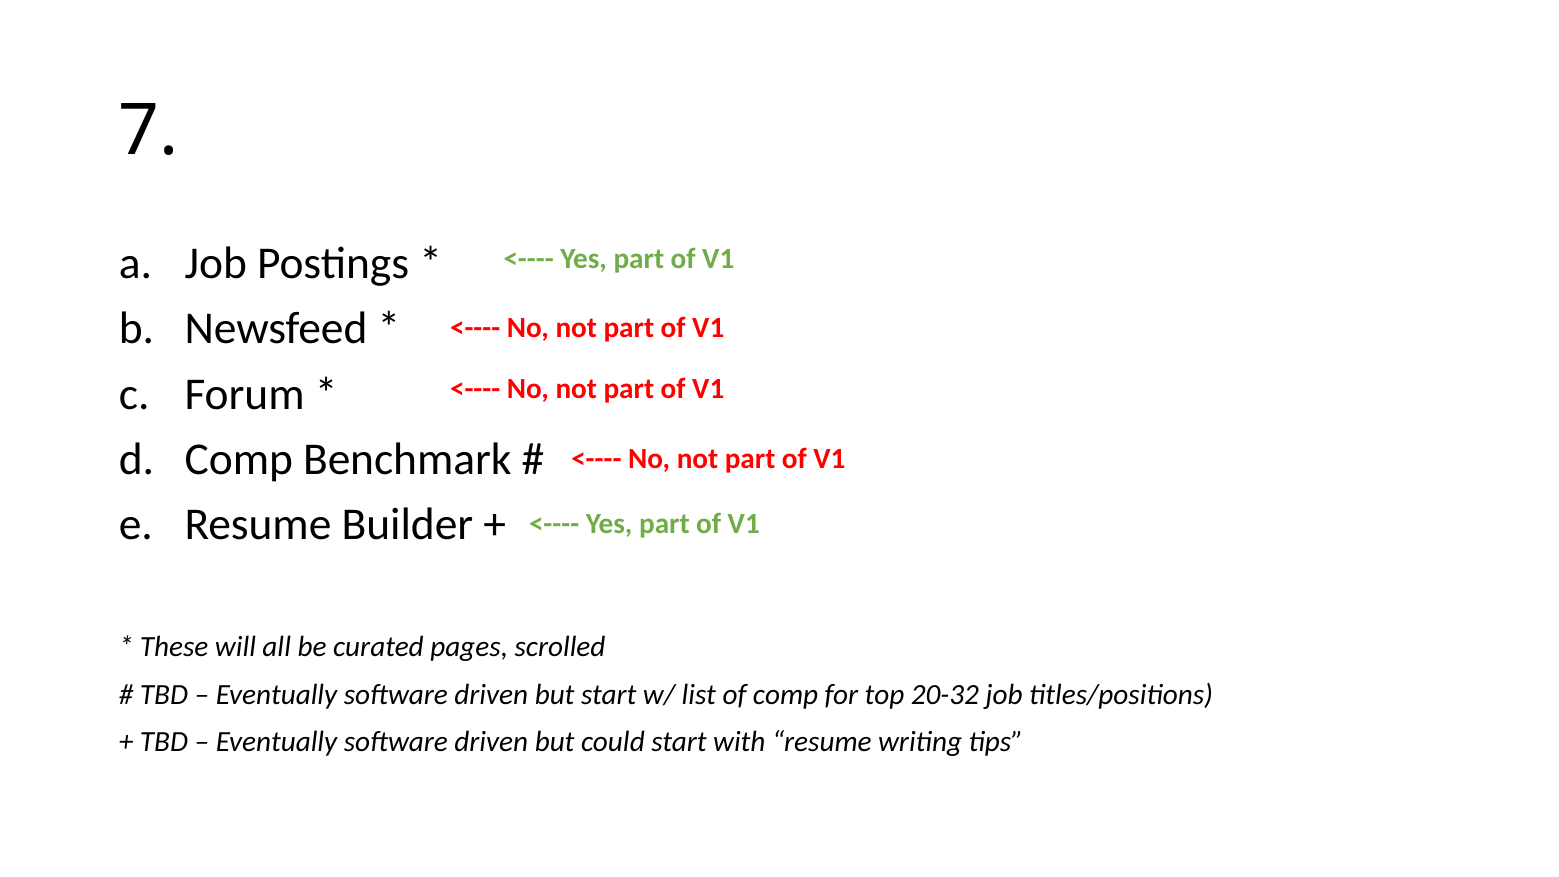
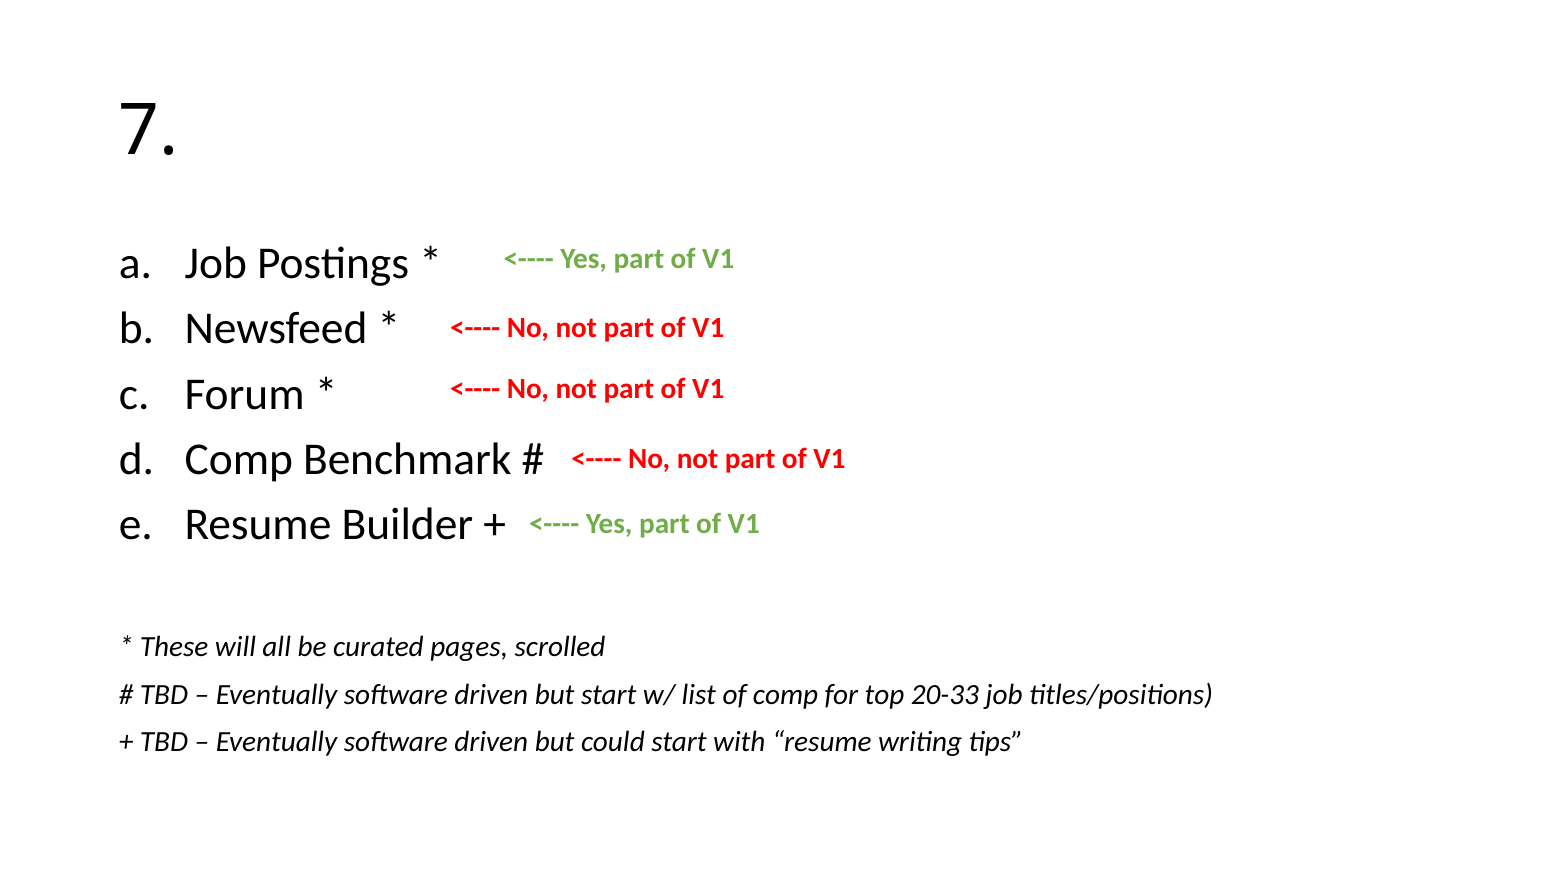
20-32: 20-32 -> 20-33 (945, 694)
